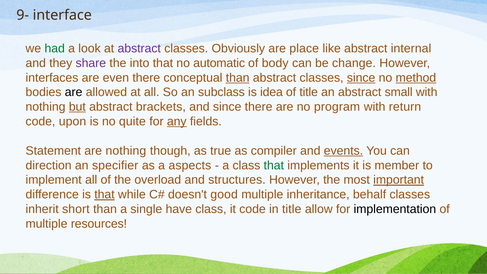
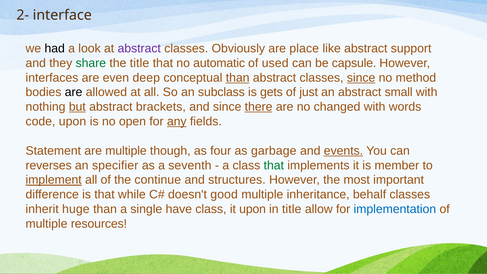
9-: 9- -> 2- (23, 15)
had colour: green -> black (55, 48)
internal: internal -> support (411, 48)
share colour: purple -> green (91, 63)
the into: into -> title (140, 63)
body: body -> used (275, 63)
change: change -> capsule (354, 63)
even there: there -> deep (146, 78)
method underline: present -> none (416, 78)
idea: idea -> gets (271, 92)
of title: title -> just (309, 92)
there underline: none -> present (259, 107)
program: program -> changed (337, 107)
return: return -> words (405, 107)
quite: quite -> open (132, 121)
are nothing: nothing -> multiple (126, 151)
true: true -> four (221, 151)
compiler: compiler -> garbage (274, 151)
direction: direction -> reverses (49, 165)
aspects: aspects -> seventh (190, 165)
implement underline: none -> present (54, 180)
overload: overload -> continue (158, 180)
important underline: present -> none (399, 180)
that underline: present -> none (104, 195)
short: short -> huge (76, 209)
it code: code -> upon (253, 209)
implementation colour: black -> blue (395, 209)
